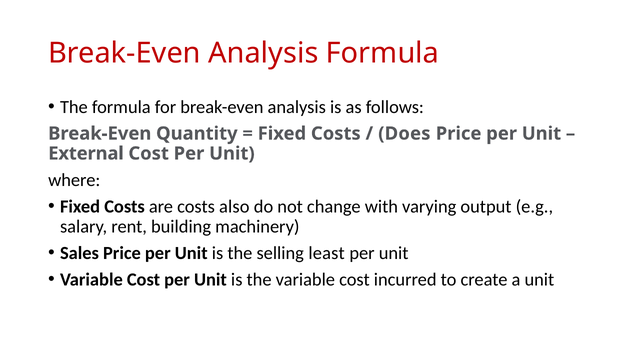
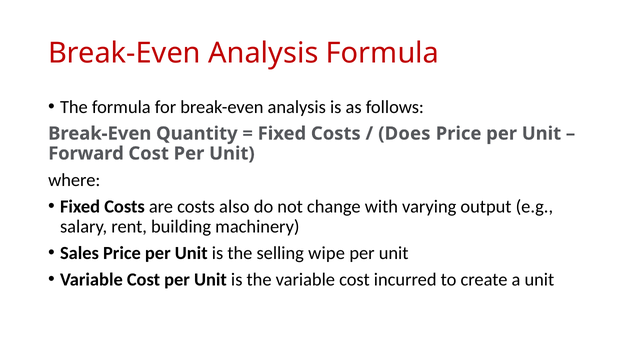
External: External -> Forward (86, 153)
least: least -> wipe (327, 253)
